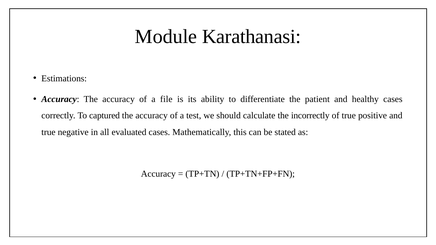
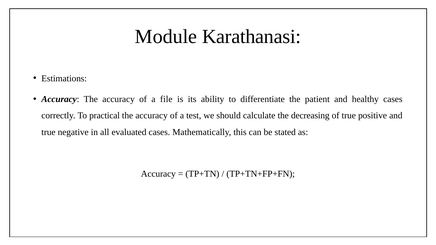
captured: captured -> practical (105, 116)
incorrectly: incorrectly -> decreasing (310, 116)
